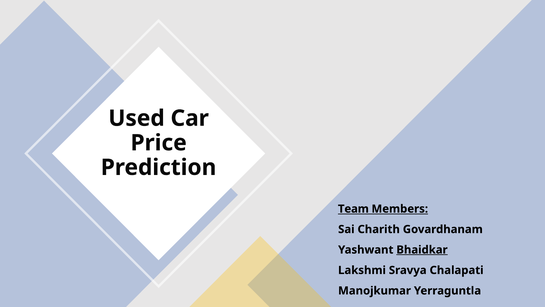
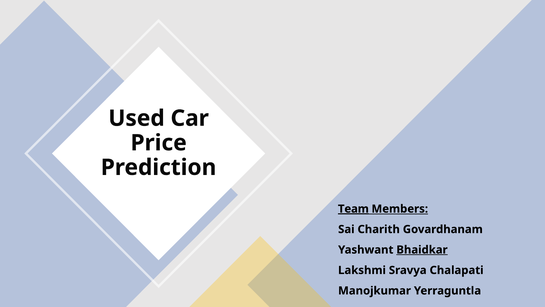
Team underline: none -> present (353, 209)
